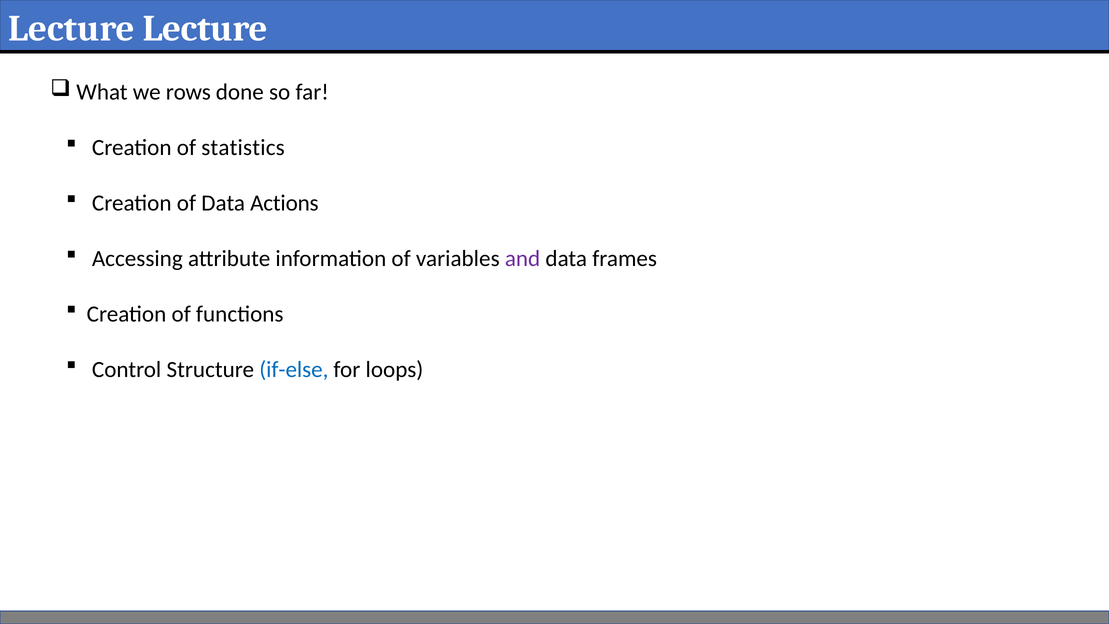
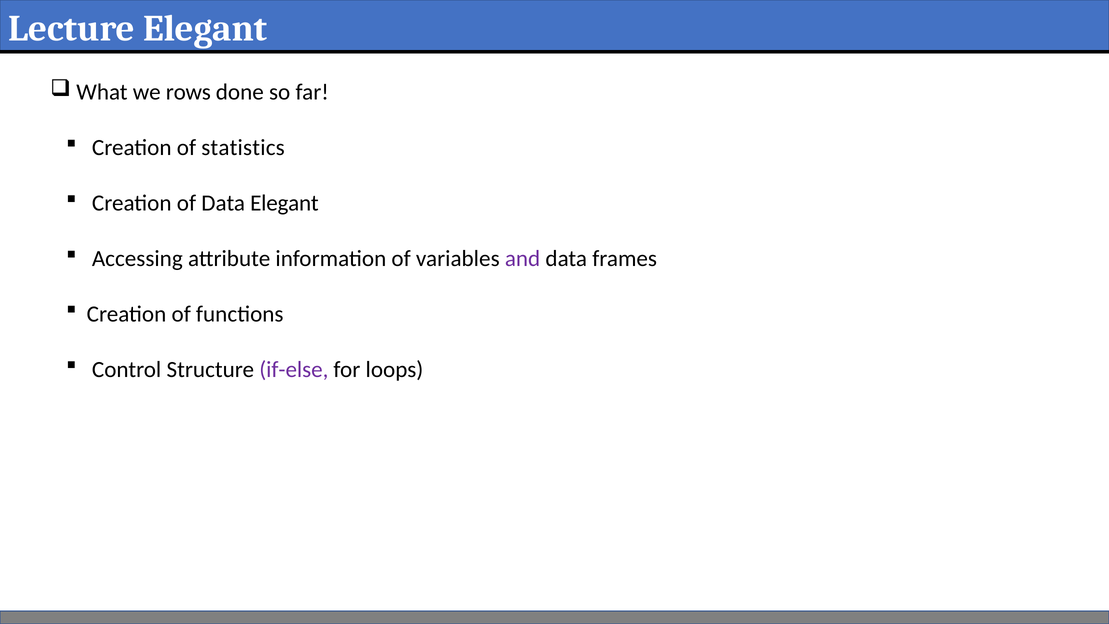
Lecture Lecture: Lecture -> Elegant (205, 28)
Data Actions: Actions -> Elegant (284, 203)
if-else colour: blue -> purple (294, 369)
